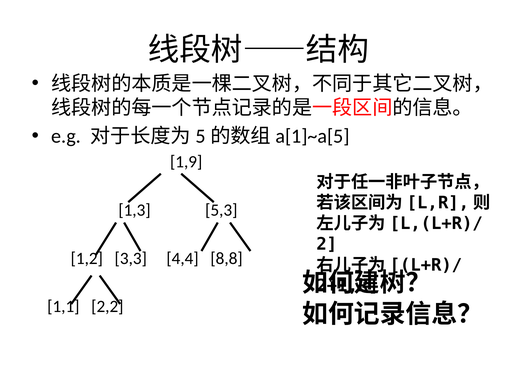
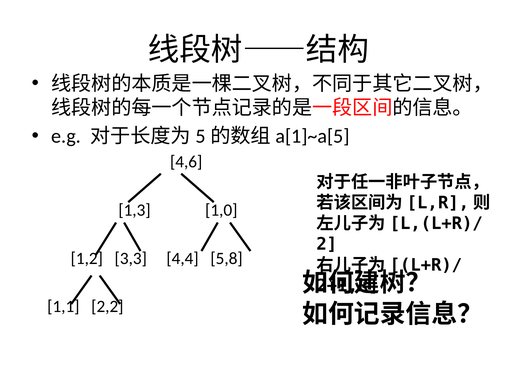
1,9: 1,9 -> 4,6 (186, 162)
5,3: 5,3 -> 1,0 (221, 210)
8,8: 8,8 -> 5,8 (227, 258)
